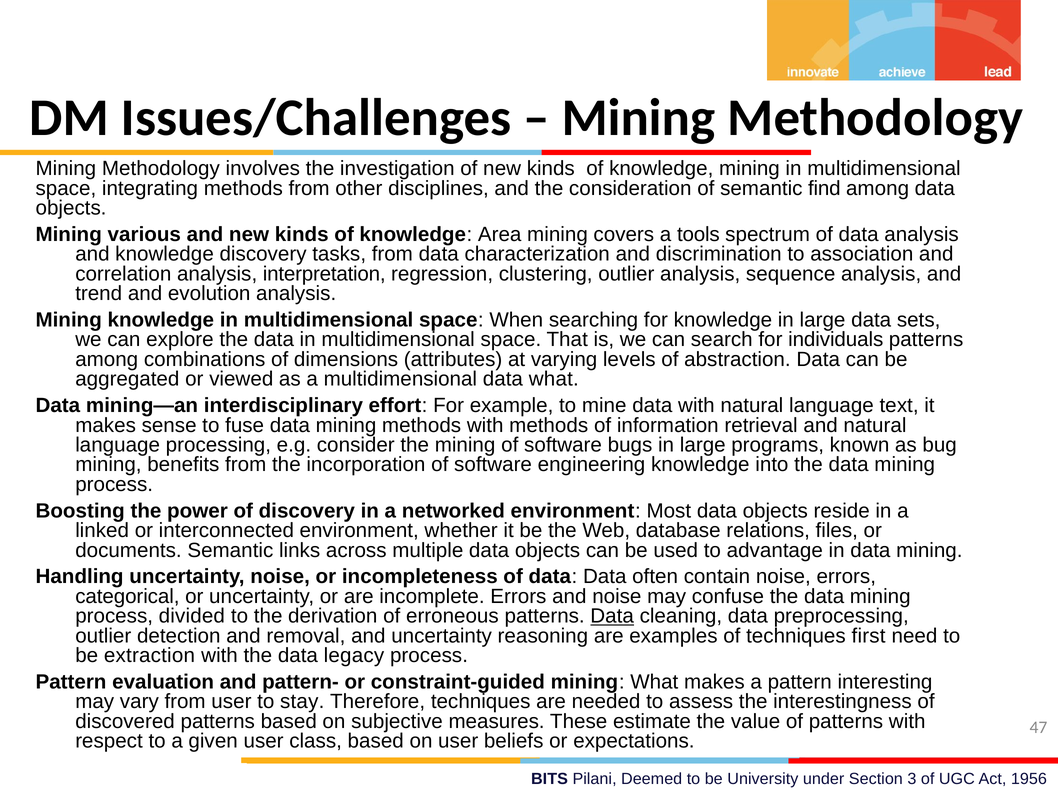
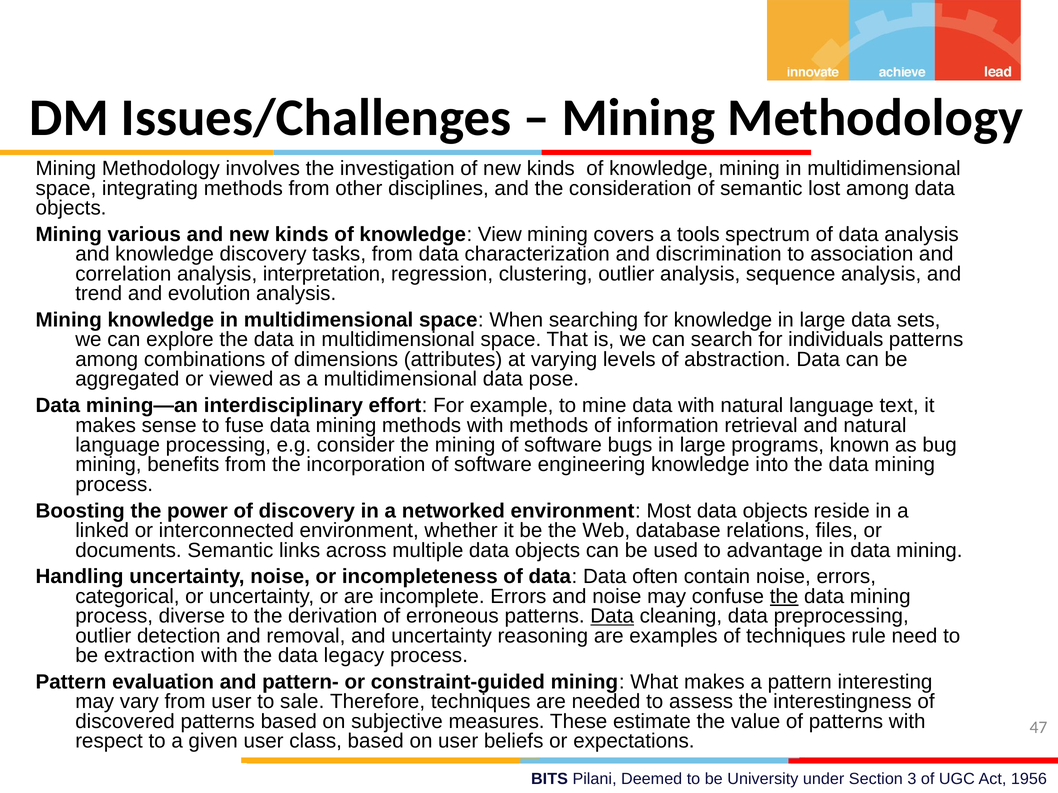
find: find -> lost (824, 188)
Area: Area -> View (500, 235)
data what: what -> pose (554, 379)
the underline: none -> present (784, 597)
divided: divided -> diverse (192, 616)
first: first -> rule (869, 636)
stay: stay -> sale (302, 702)
